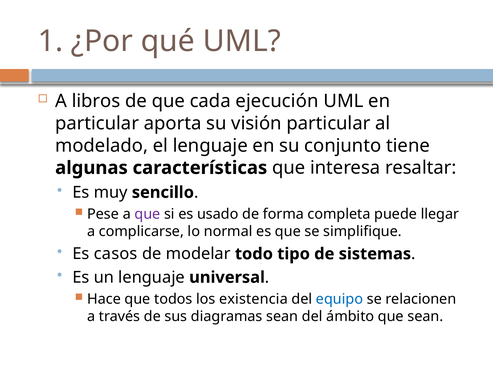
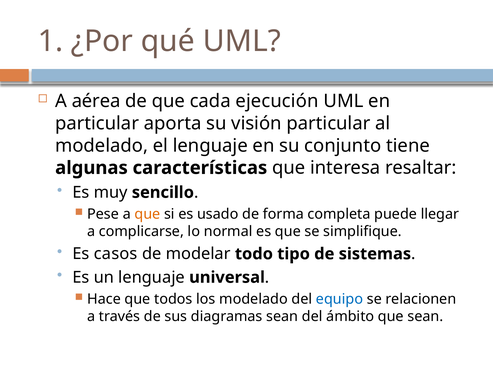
libros: libros -> aérea (96, 101)
que colour: purple -> orange (147, 214)
los existencia: existencia -> modelado (254, 299)
